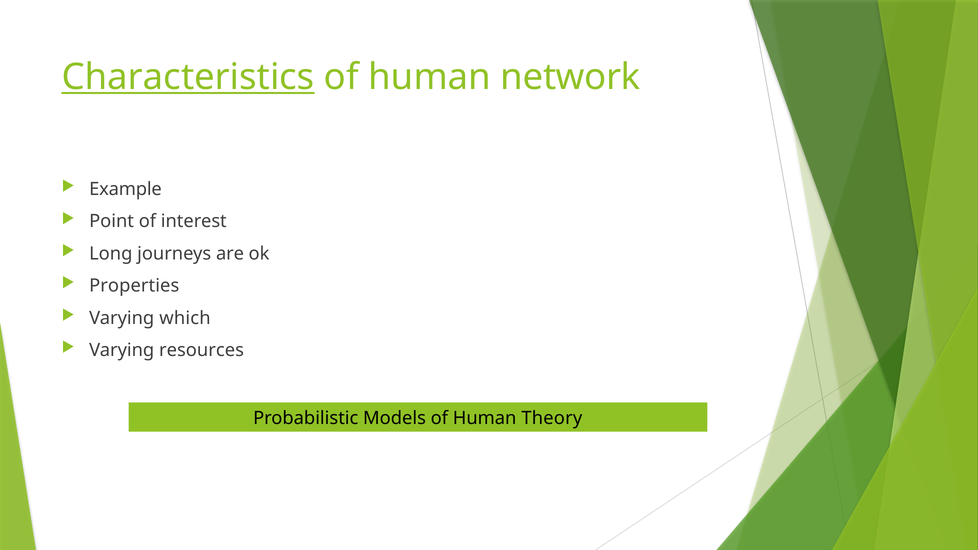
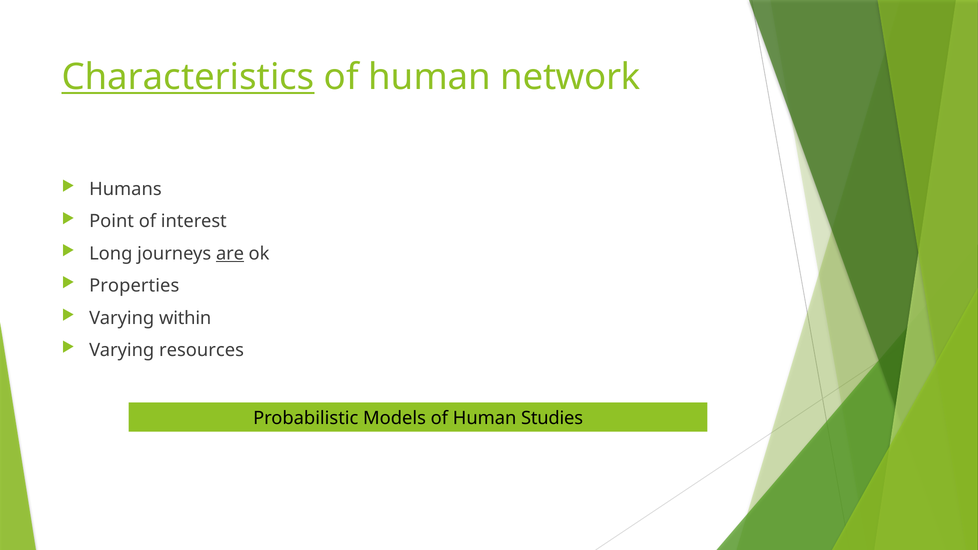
Example: Example -> Humans (125, 189)
are underline: none -> present (230, 254)
which: which -> within (185, 318)
Theory: Theory -> Studies (552, 418)
